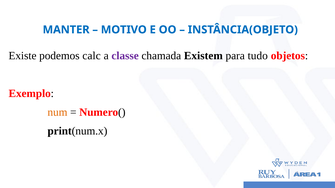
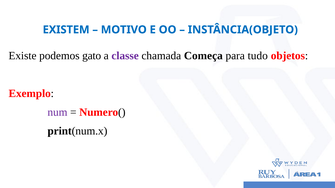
MANTER: MANTER -> EXISTEM (66, 30)
calc: calc -> gato (92, 56)
Existem: Existem -> Começa (203, 56)
num colour: orange -> purple (57, 112)
